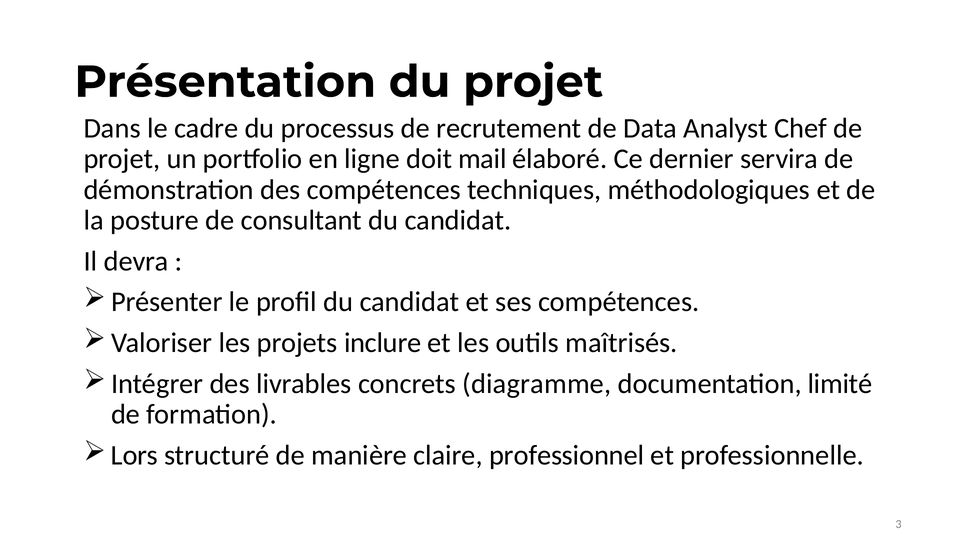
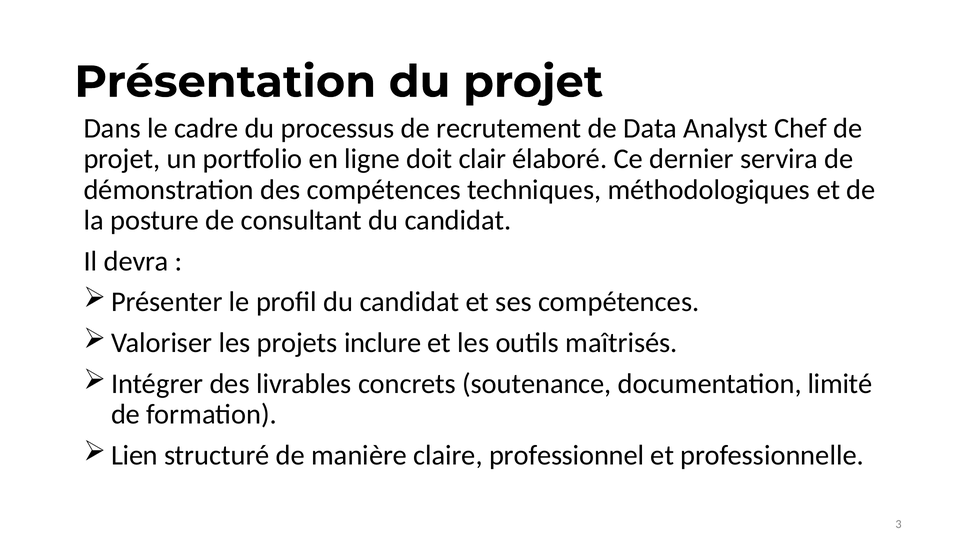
mail: mail -> clair (482, 159)
diagramme: diagramme -> soutenance (537, 384)
Lors: Lors -> Lien (134, 455)
